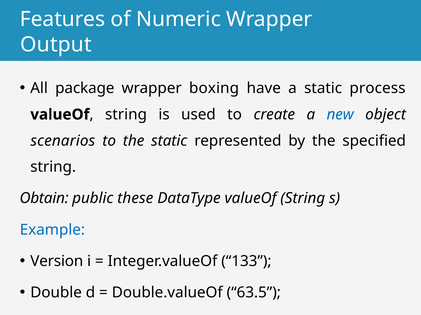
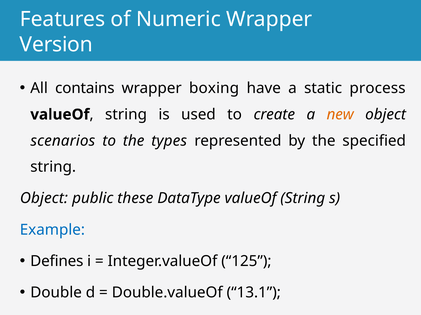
Output: Output -> Version (56, 45)
package: package -> contains (85, 89)
new colour: blue -> orange (340, 115)
the static: static -> types (169, 141)
Obtain: Obtain -> Object (44, 199)
Version: Version -> Defines (57, 262)
133: 133 -> 125 (246, 262)
63.5: 63.5 -> 13.1 (254, 293)
